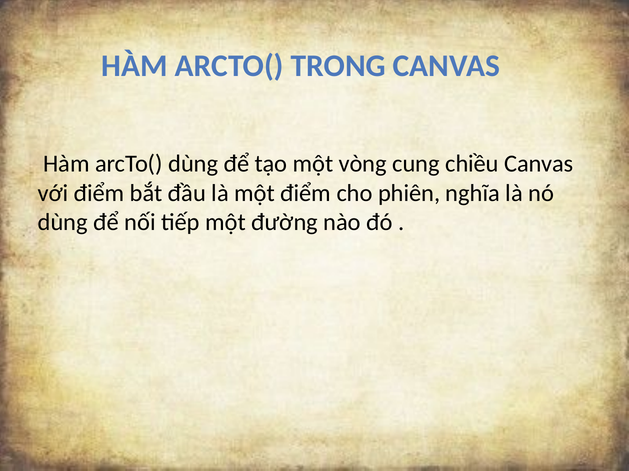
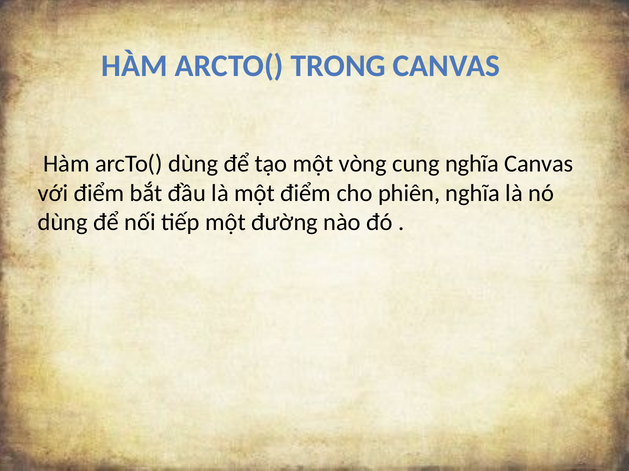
cung chiều: chiều -> nghĩa (472, 164)
